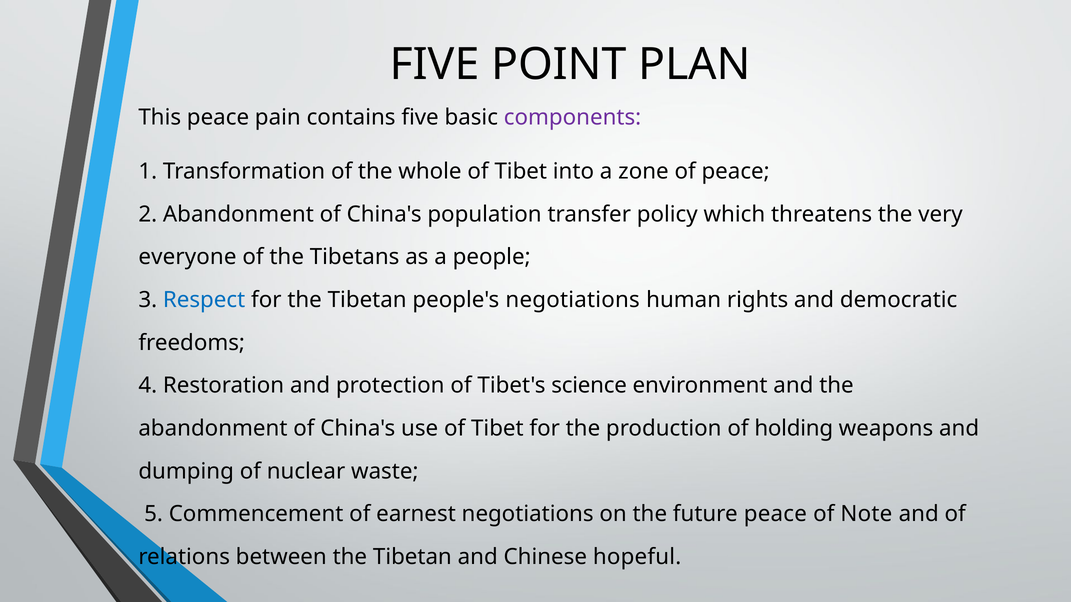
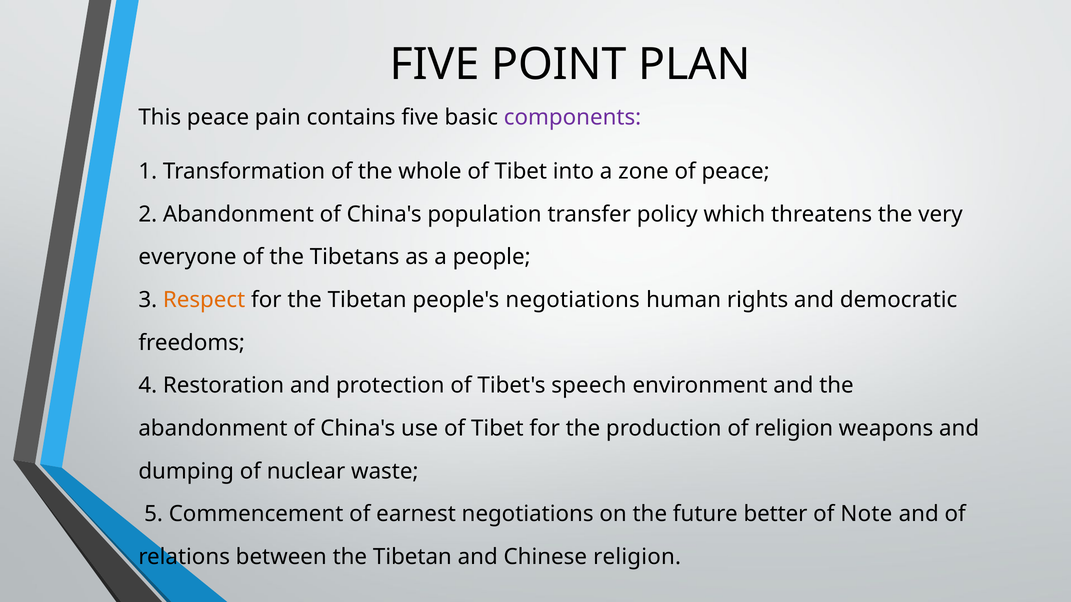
Respect colour: blue -> orange (204, 300)
science: science -> speech (589, 386)
of holding: holding -> religion (794, 429)
future peace: peace -> better (775, 514)
Chinese hopeful: hopeful -> religion (637, 557)
